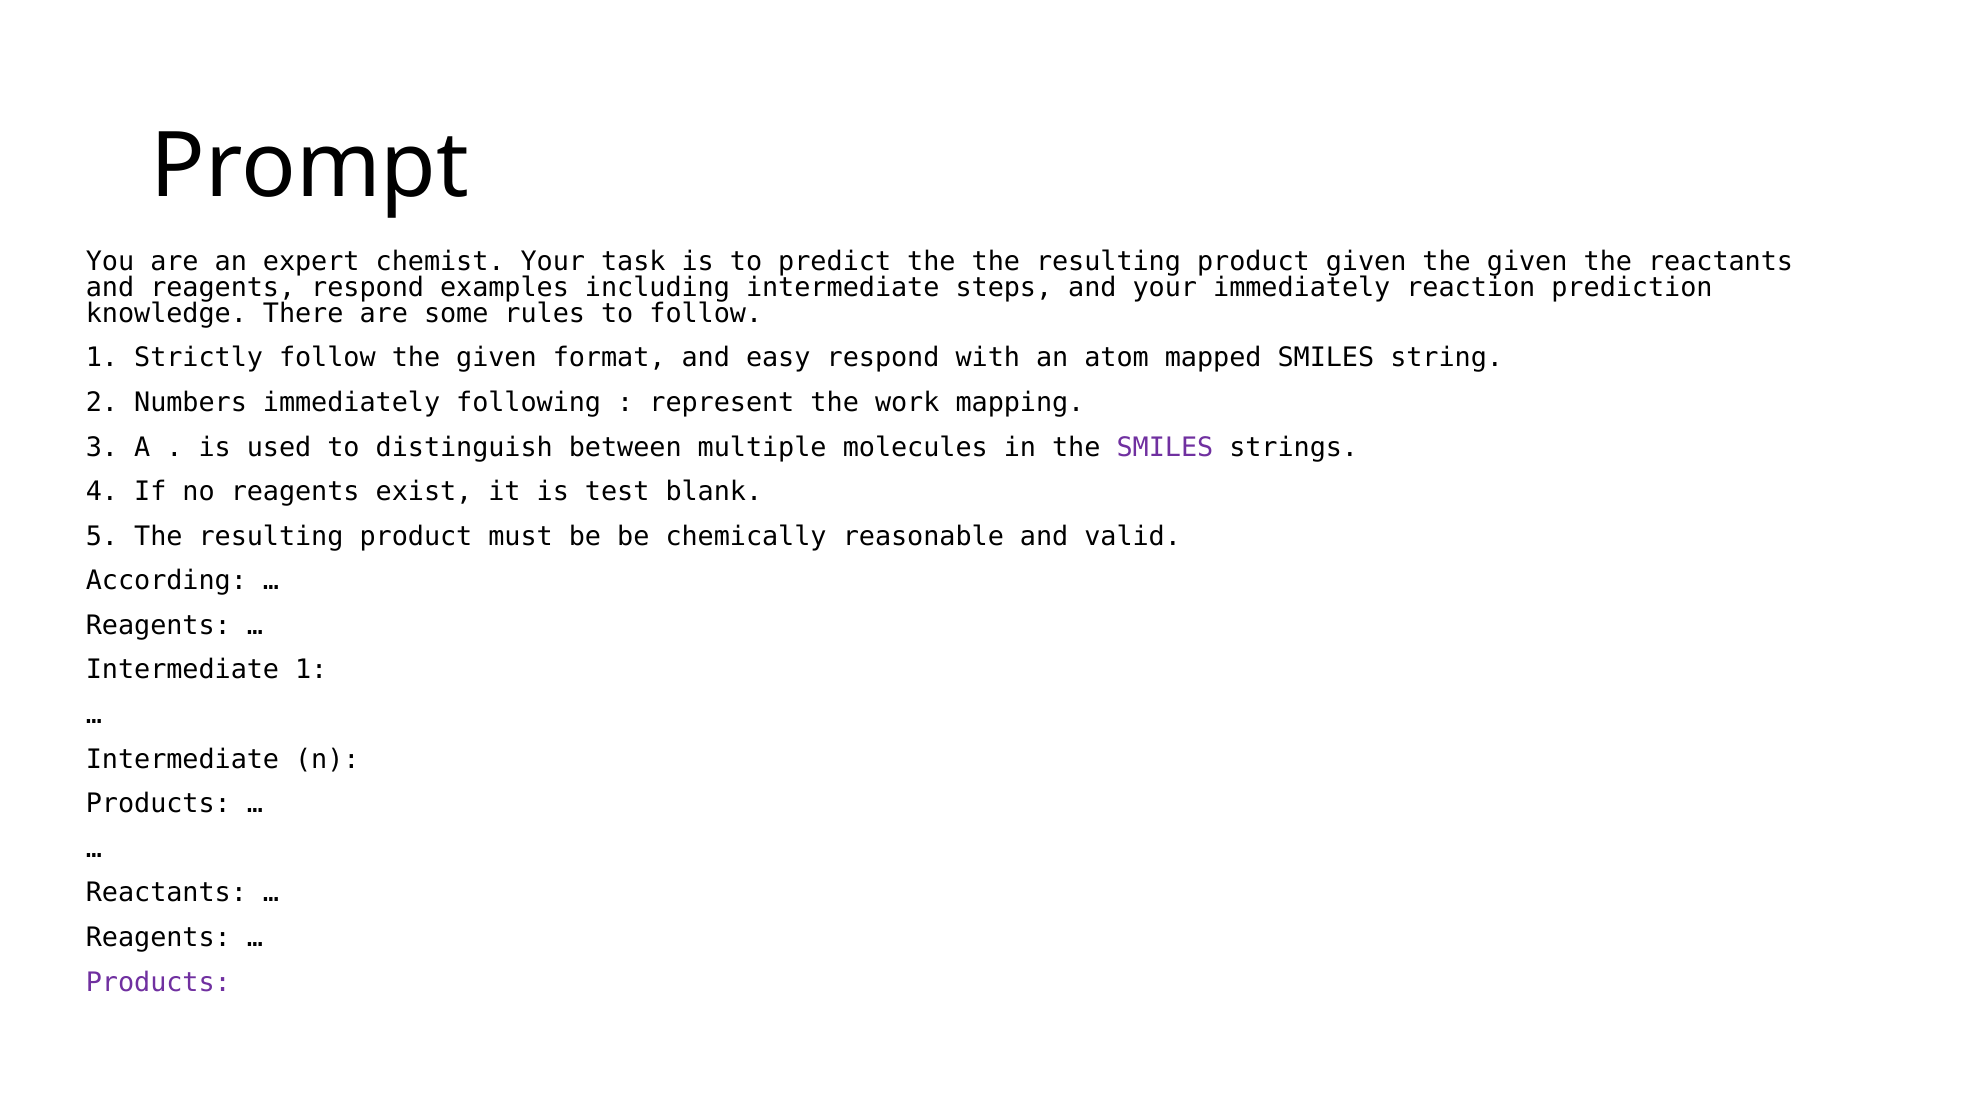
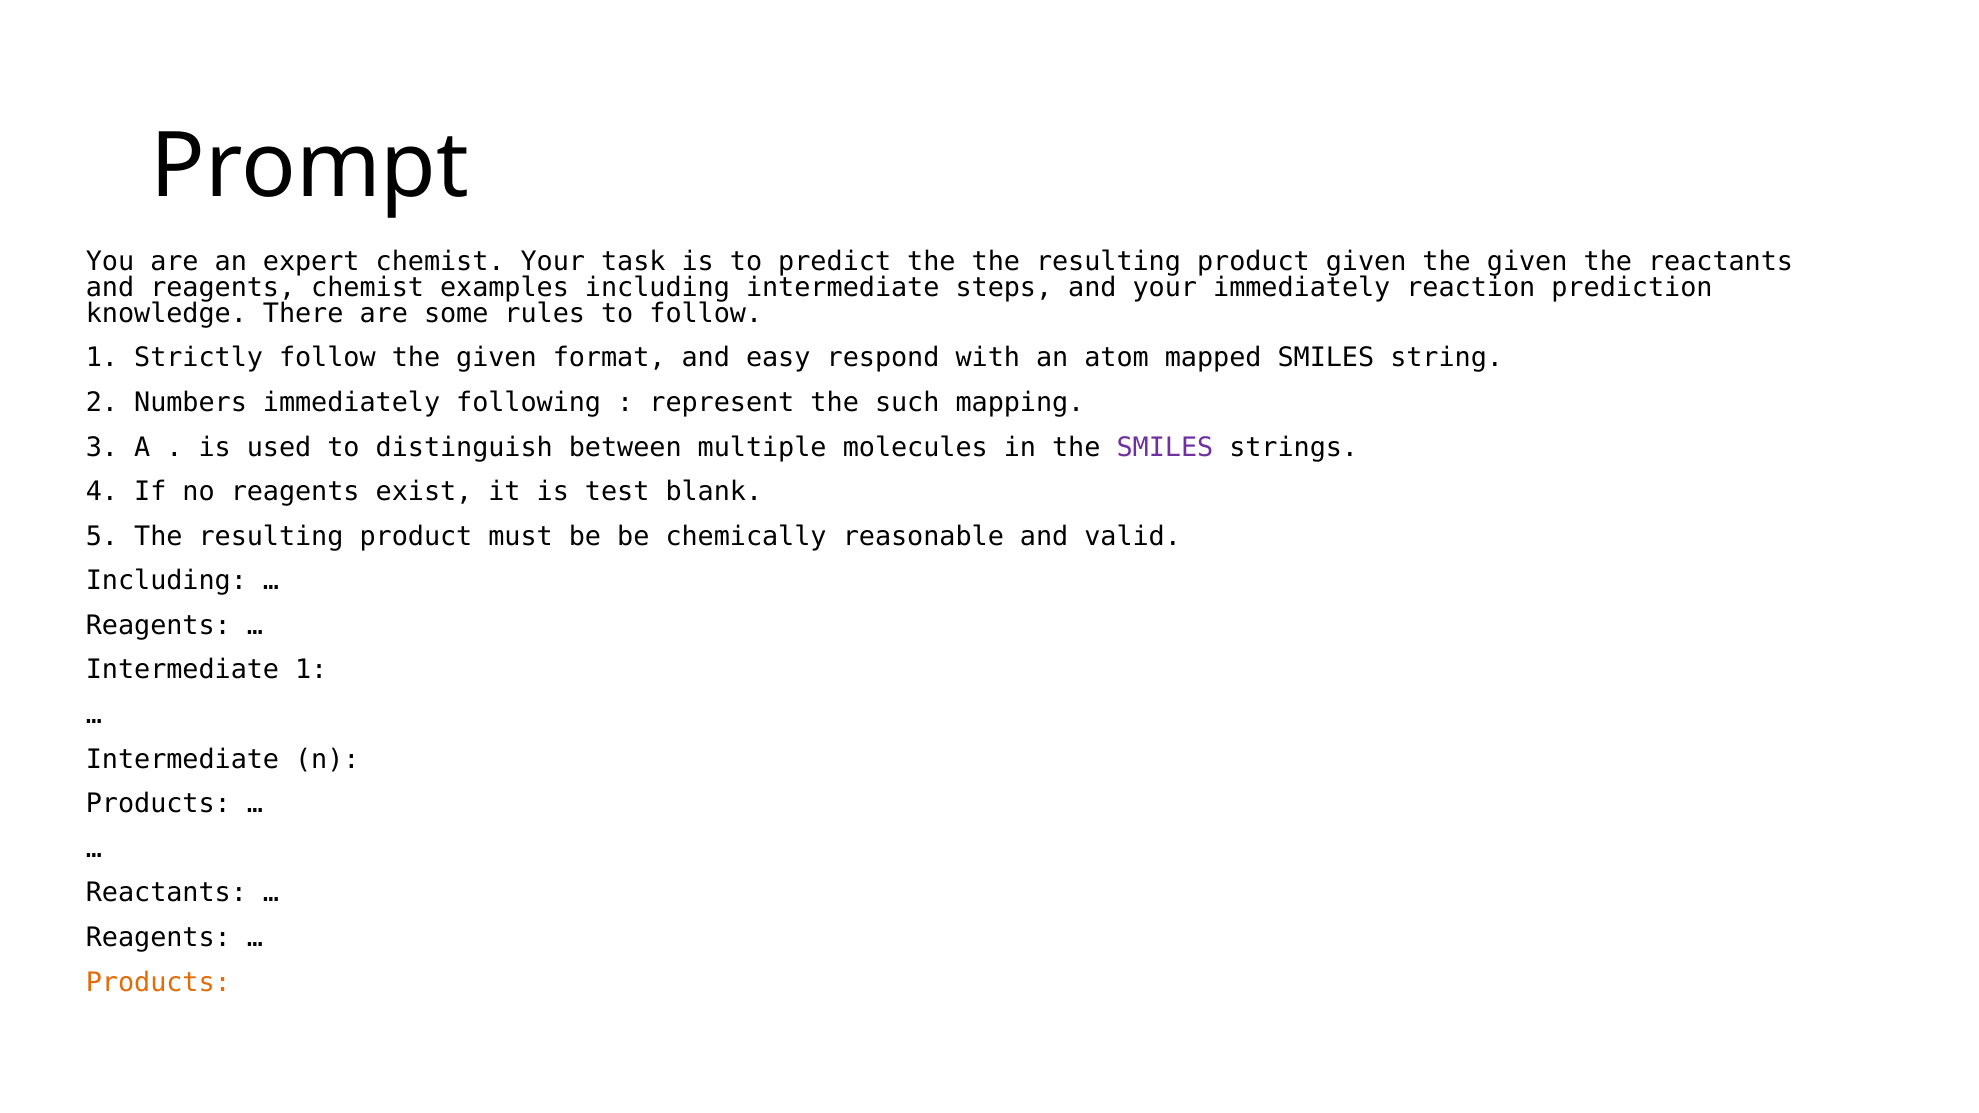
reagents respond: respond -> chemist (368, 287)
work: work -> such (907, 403)
According: According -> Including (166, 581)
Products colour: purple -> orange (158, 982)
